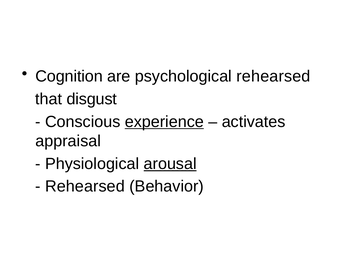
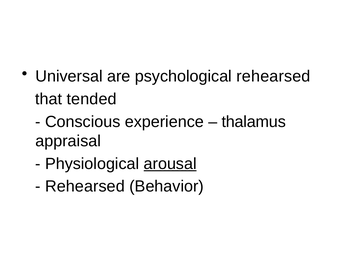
Cognition: Cognition -> Universal (69, 76)
disgust: disgust -> tended (92, 99)
experience underline: present -> none (164, 121)
activates: activates -> thalamus (254, 121)
